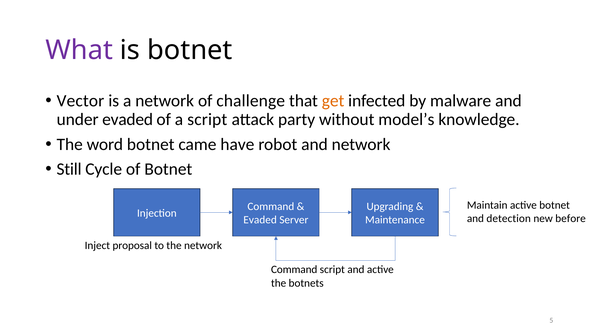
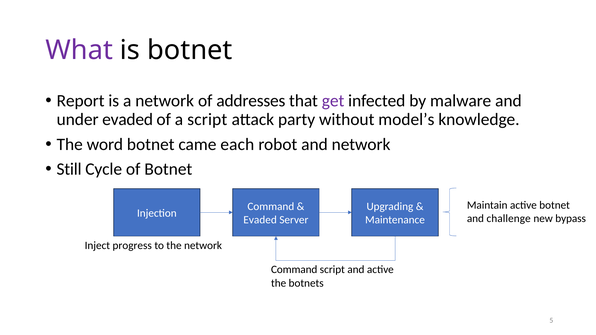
Vector: Vector -> Report (81, 101)
challenge: challenge -> addresses (251, 101)
get colour: orange -> purple (333, 101)
have: have -> each (237, 144)
detection: detection -> challenge (509, 219)
before: before -> bypass (571, 219)
proposal: proposal -> progress (132, 246)
